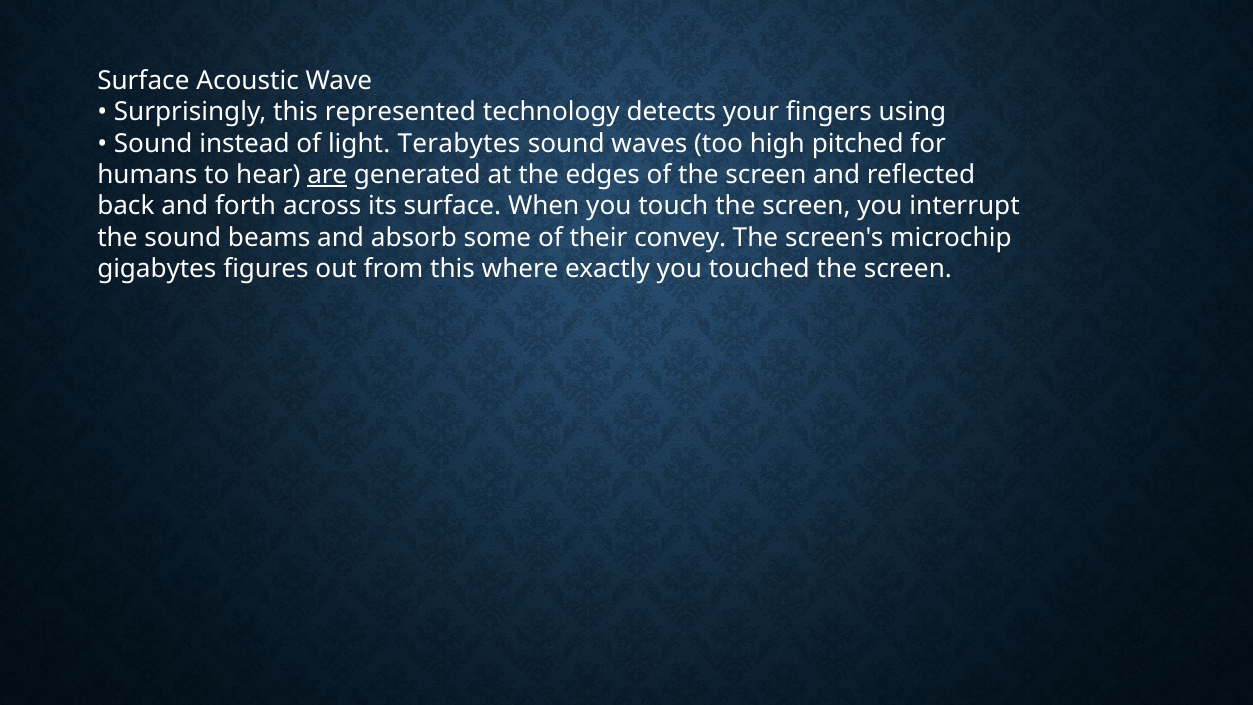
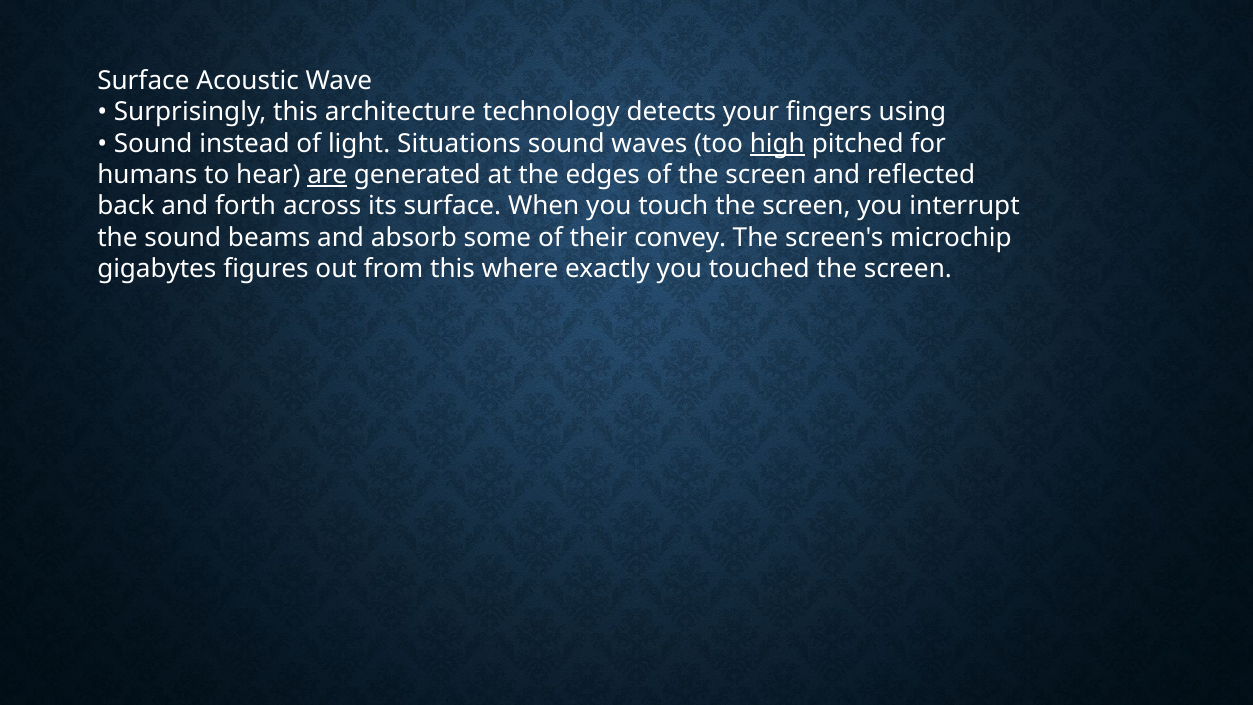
represented: represented -> architecture (400, 112)
Terabytes: Terabytes -> Situations (459, 144)
high underline: none -> present (777, 144)
